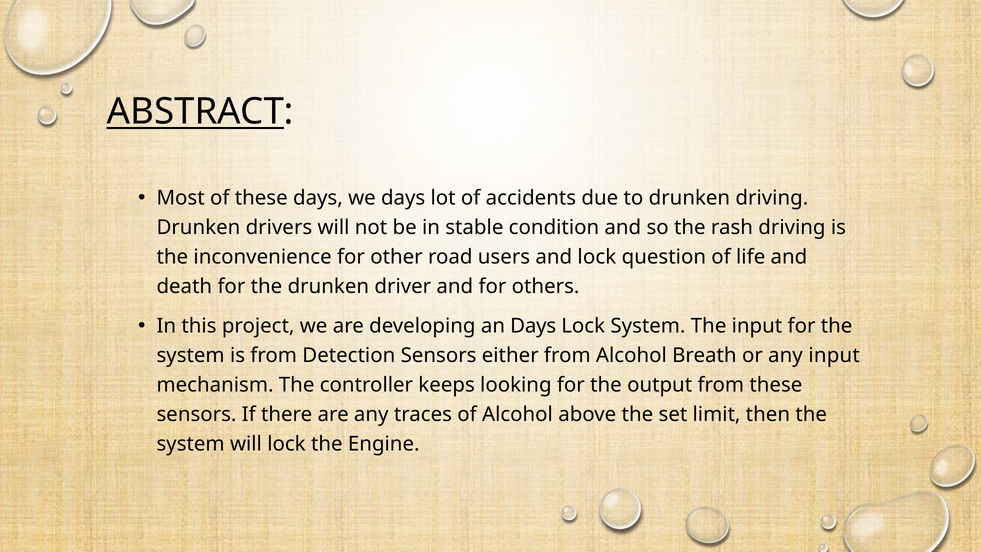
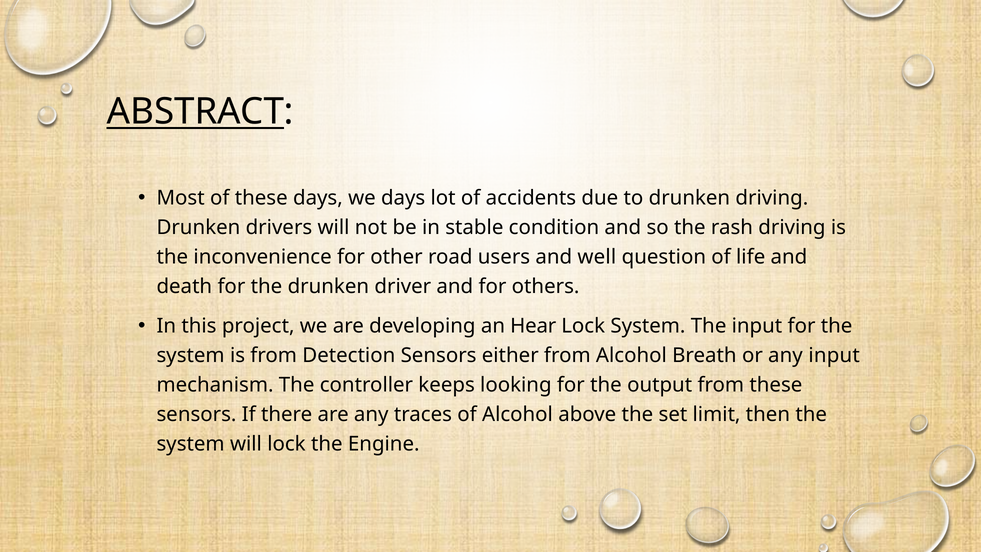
and lock: lock -> well (597, 257)
an Days: Days -> Hear (533, 326)
